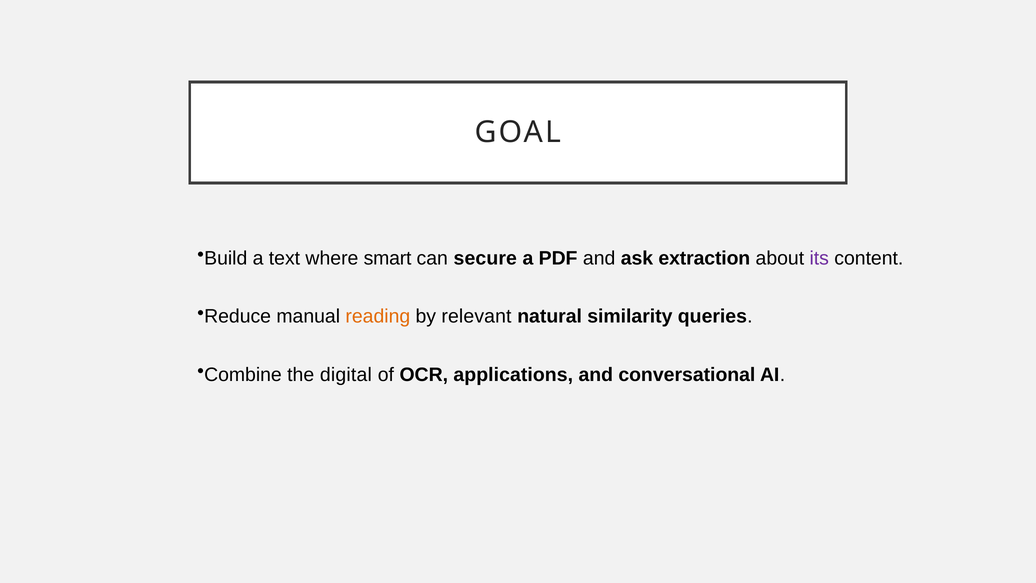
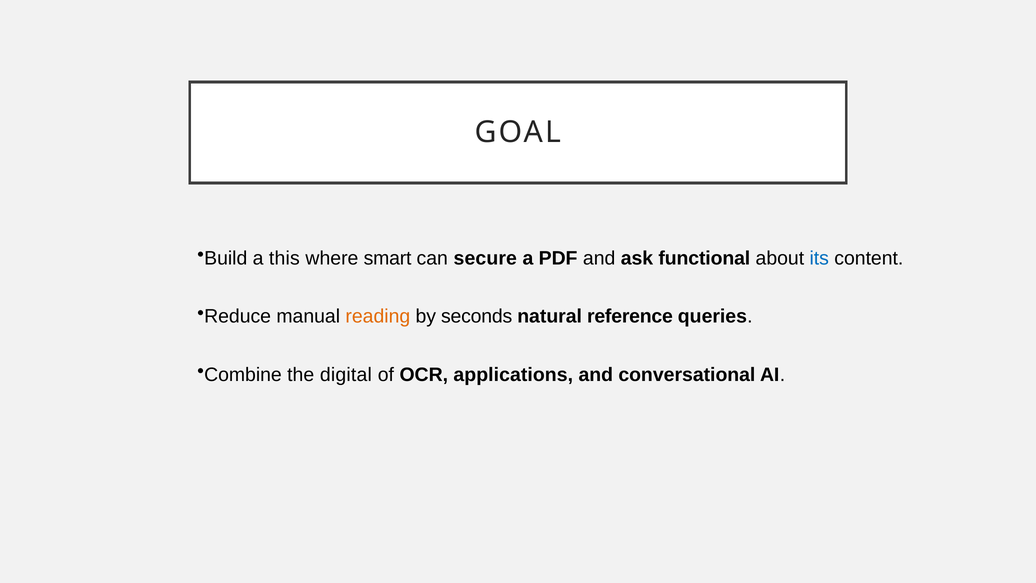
text: text -> this (284, 258)
extraction: extraction -> functional (704, 258)
its colour: purple -> blue (819, 258)
relevant: relevant -> seconds (477, 316)
similarity: similarity -> reference (630, 316)
